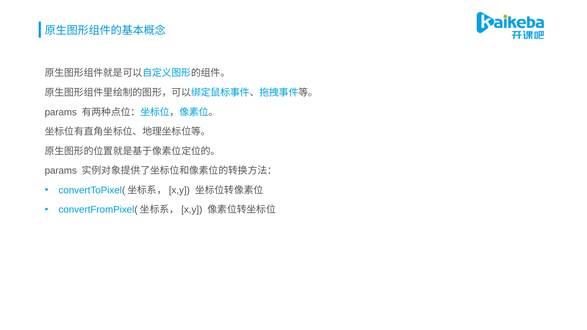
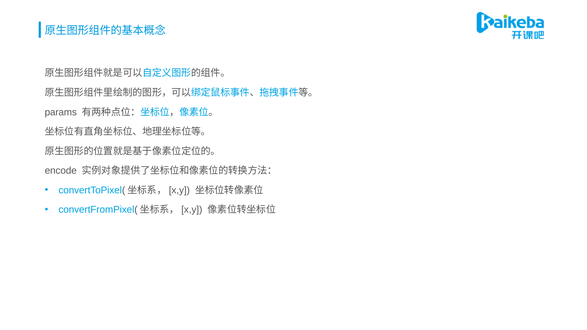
params: params -> encode (61, 171)
